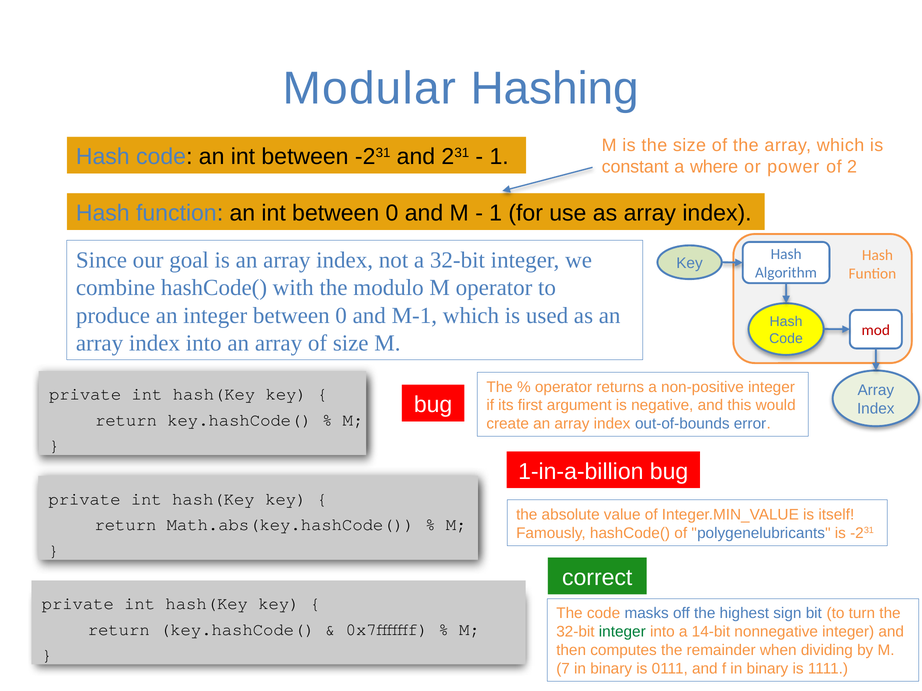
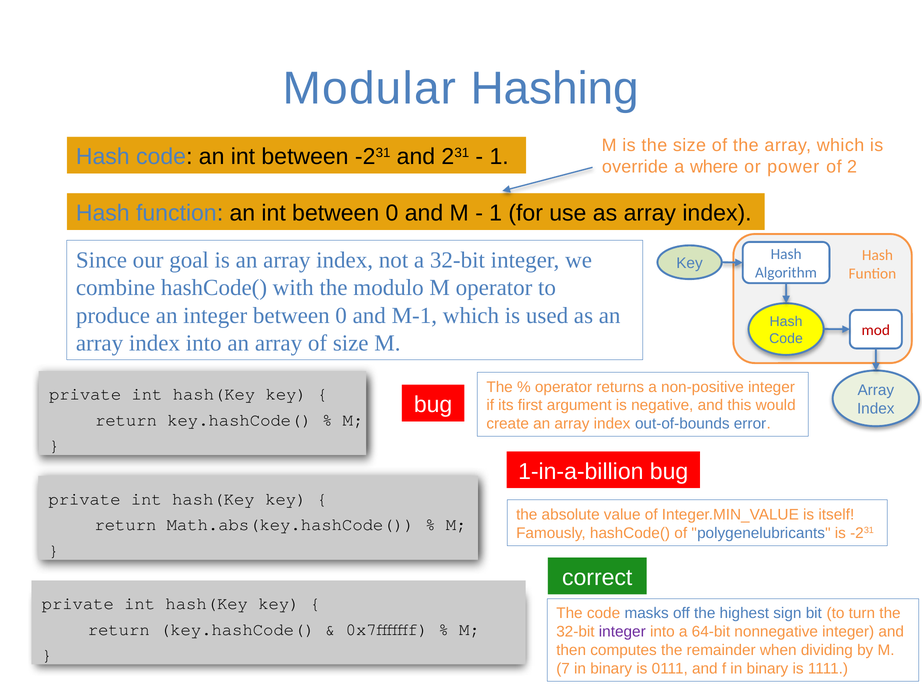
constant: constant -> override (635, 167)
integer colour: green -> purple (622, 632)
14-bit: 14-bit -> 64-bit (711, 632)
